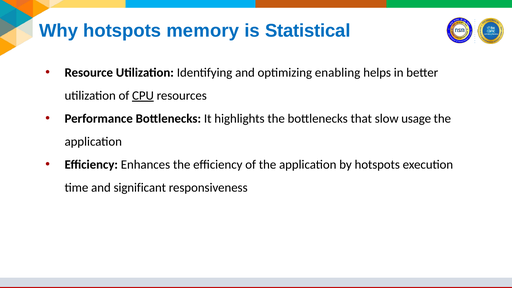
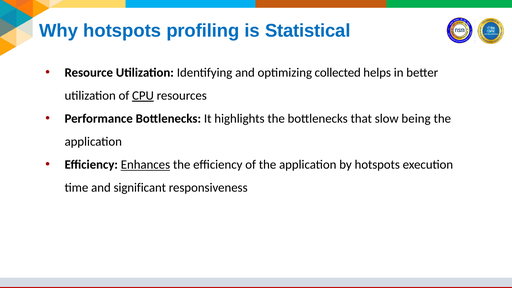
memory: memory -> profiling (203, 31)
enabling: enabling -> collected (338, 73)
usage: usage -> being (416, 119)
Enhances underline: none -> present (145, 165)
